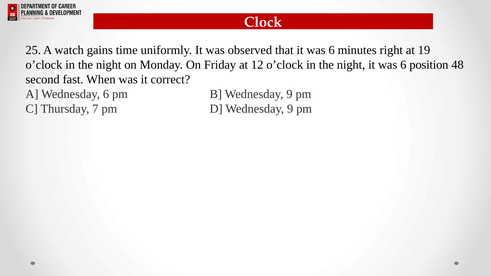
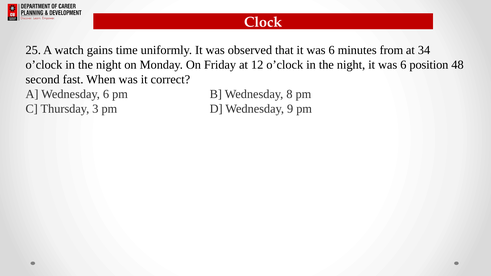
right: right -> from (391, 50)
19: 19 -> 34 (424, 50)
B Wednesday 9: 9 -> 8 (289, 94)
7: 7 -> 3 (95, 109)
